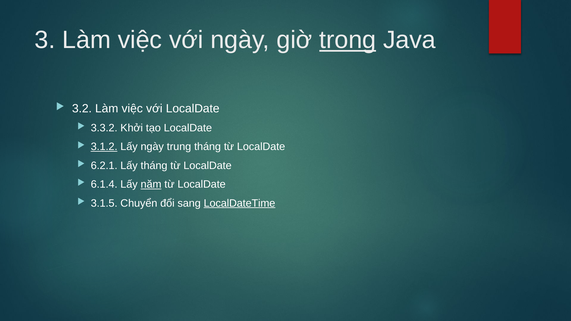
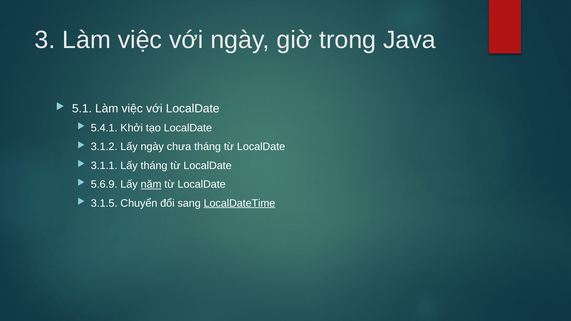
trong underline: present -> none (348, 40)
3.2: 3.2 -> 5.1 (82, 109)
3.3.2: 3.3.2 -> 5.4.1 (104, 128)
3.1.2 underline: present -> none (104, 147)
trung: trung -> chưa (179, 147)
6.2.1: 6.2.1 -> 3.1.1 (104, 166)
6.1.4: 6.1.4 -> 5.6.9 (104, 184)
